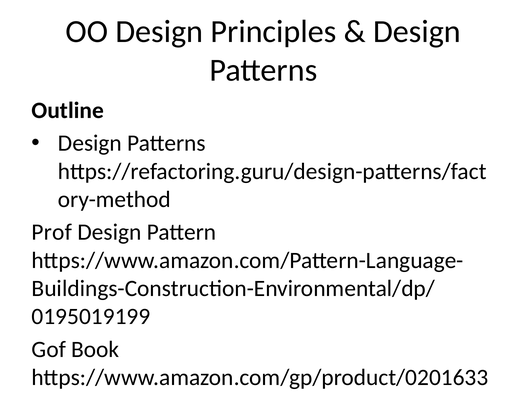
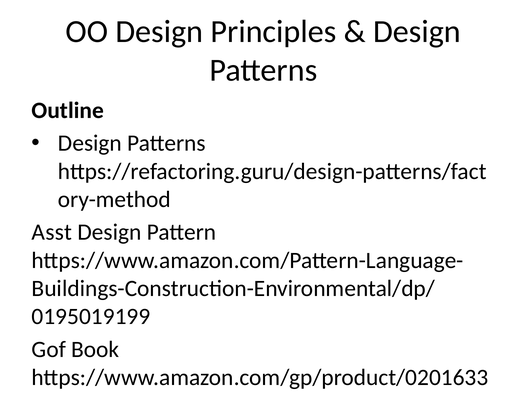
Prof: Prof -> Asst (52, 232)
